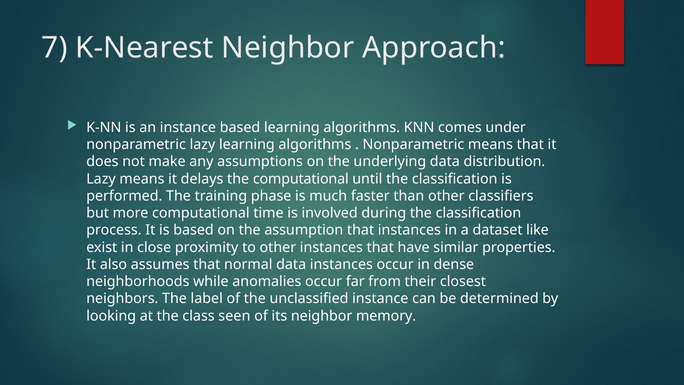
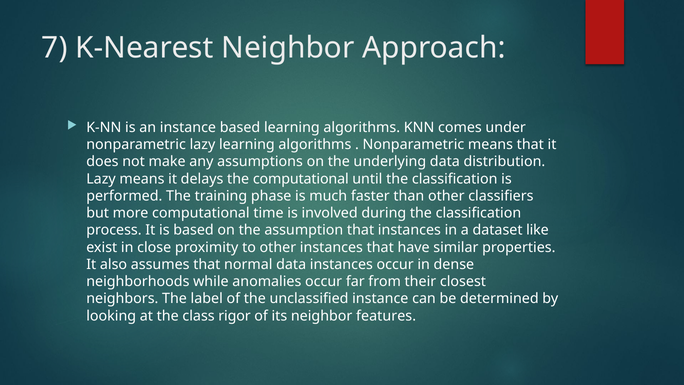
seen: seen -> rigor (235, 316)
memory: memory -> features (386, 316)
